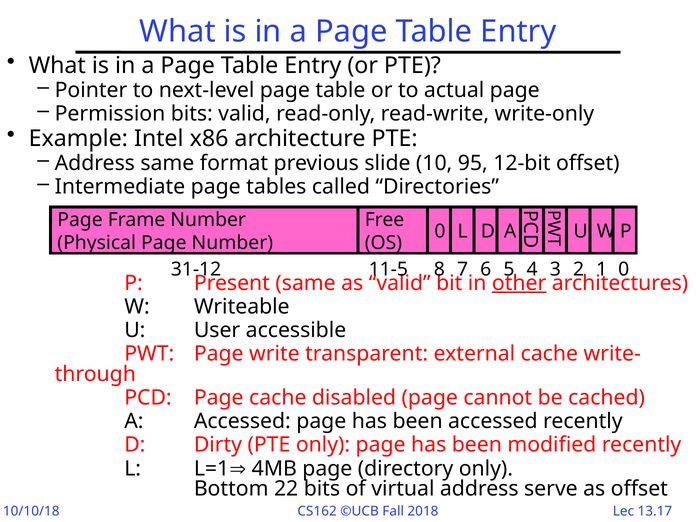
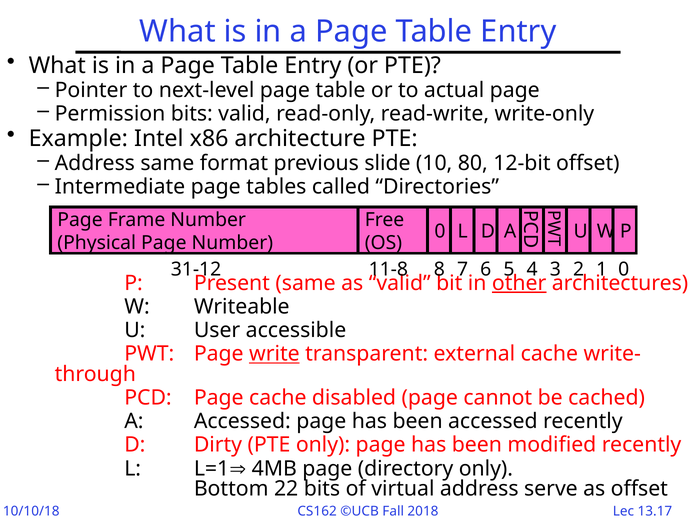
95: 95 -> 80 (473, 163)
11-5: 11-5 -> 11-8 (388, 270)
write underline: none -> present (274, 354)
